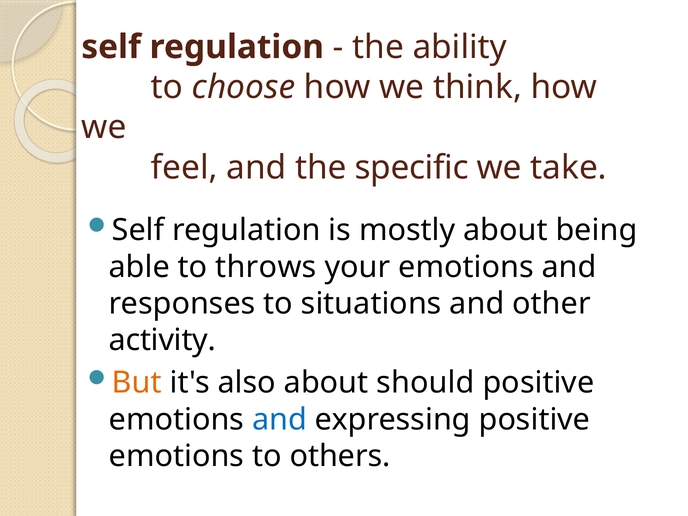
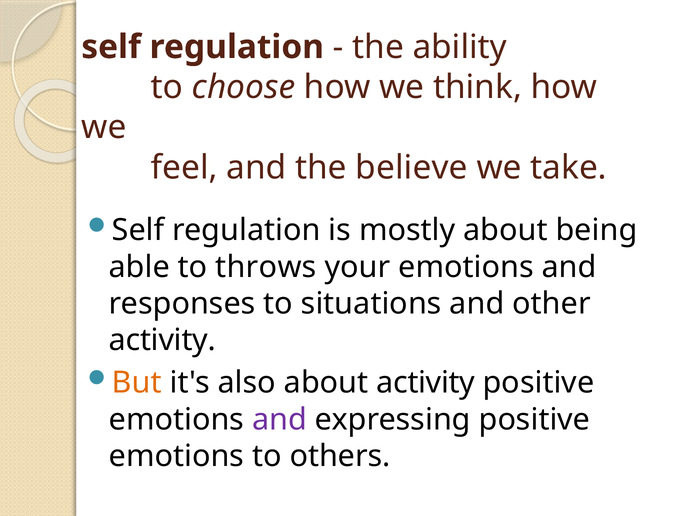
specific: specific -> believe (411, 167)
about should: should -> activity (426, 383)
and colour: blue -> purple (279, 420)
